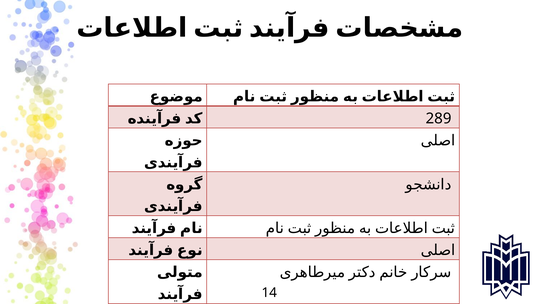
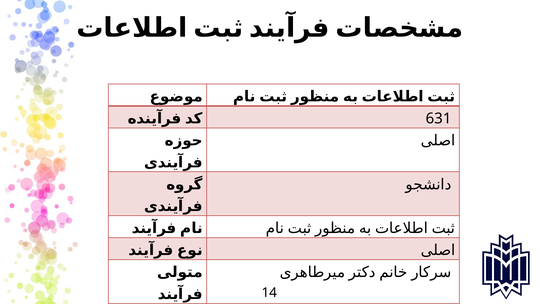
289: 289 -> 631 (439, 118)
